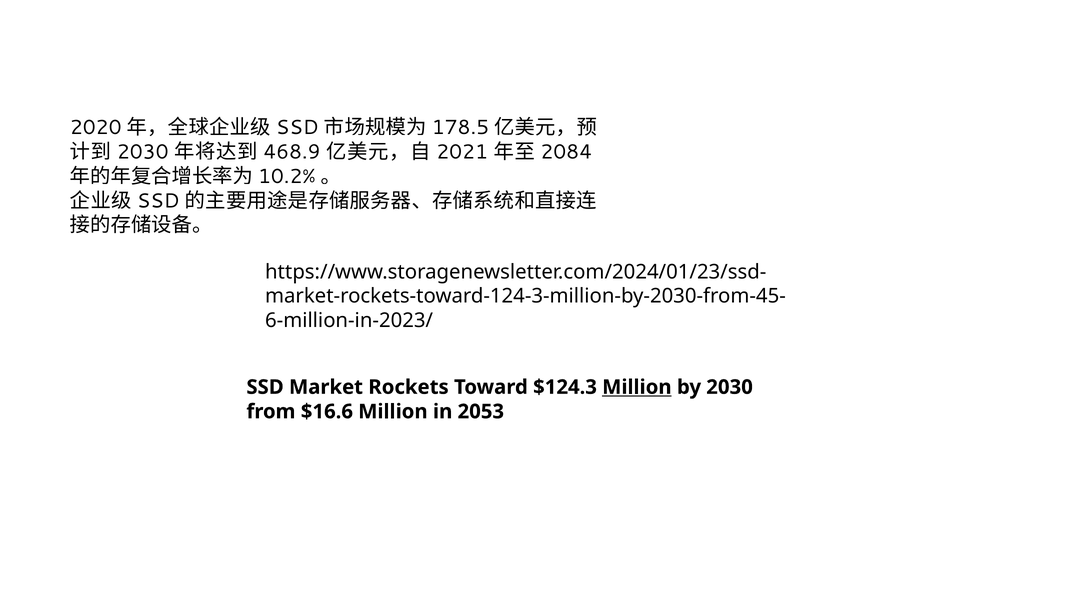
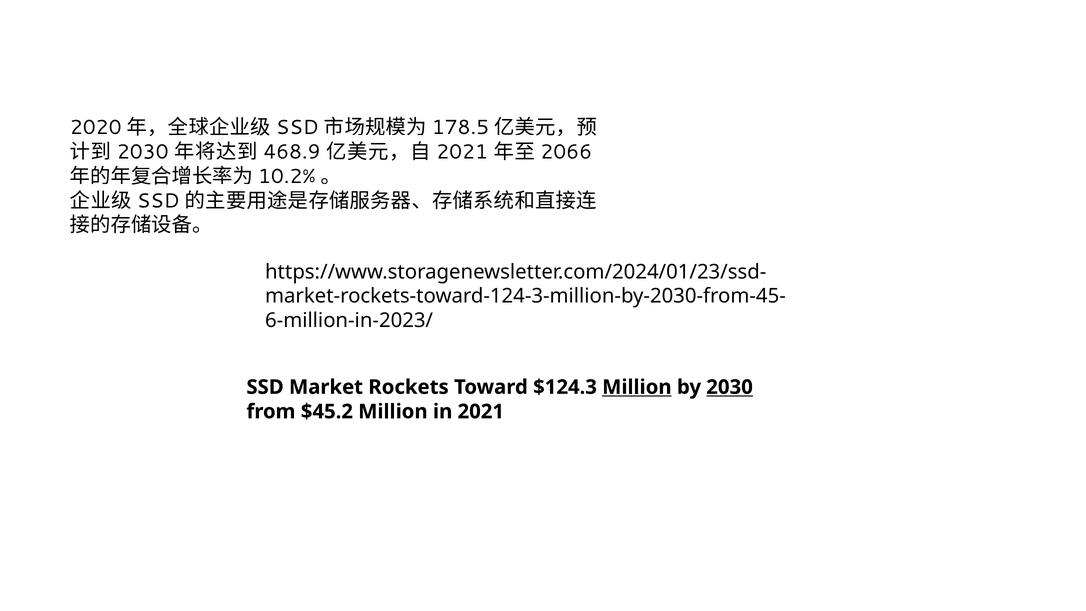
2084: 2084 -> 2066 (566, 152)
2030 underline: none -> present (730, 387)
$16.6: $16.6 -> $45.2 (327, 411)
in 2053: 2053 -> 2021 (481, 411)
